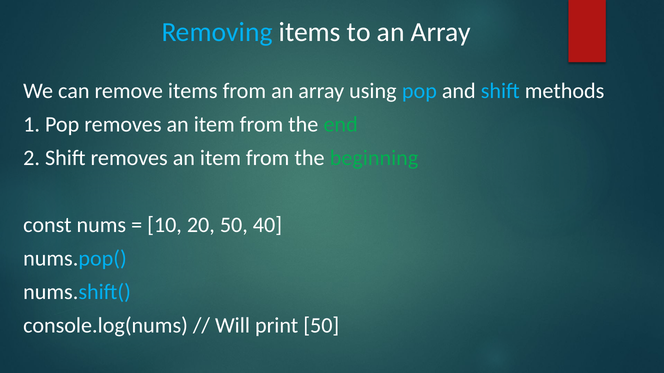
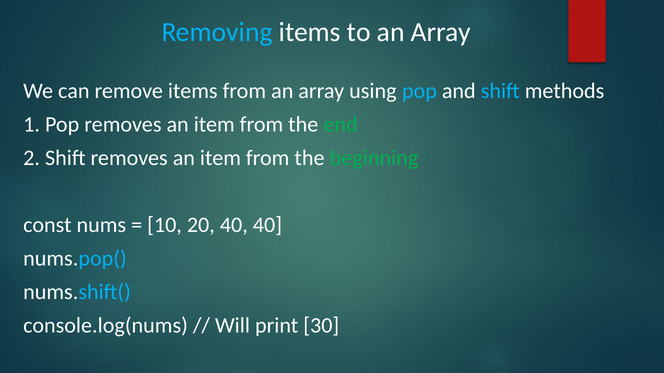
20 50: 50 -> 40 (234, 225)
print 50: 50 -> 30 (321, 326)
